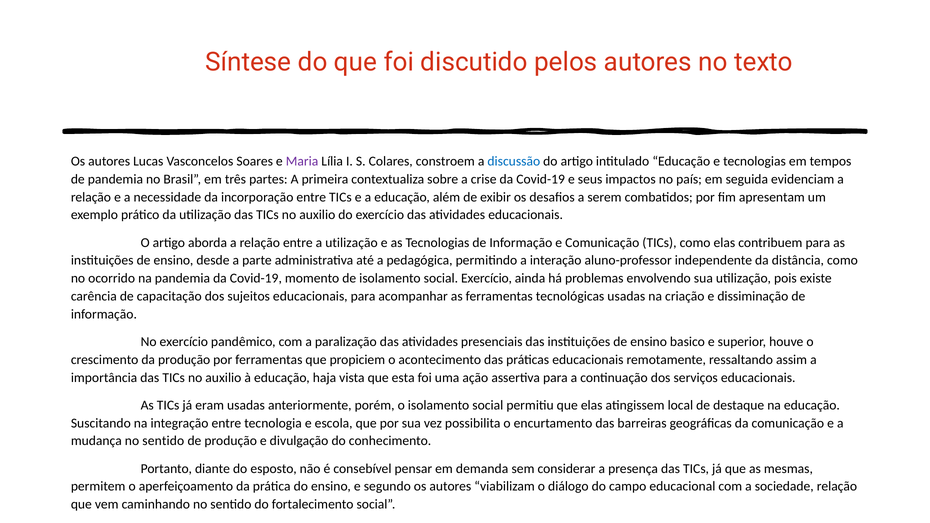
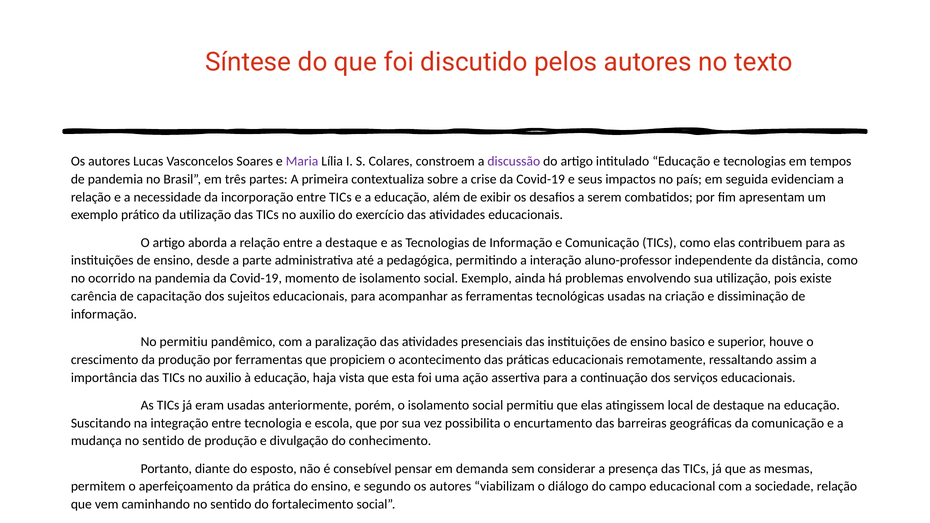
discussão colour: blue -> purple (514, 161)
a utilização: utilização -> destaque (351, 243)
social Exercício: Exercício -> Exemplo (486, 278)
No exercício: exercício -> permitiu (184, 342)
